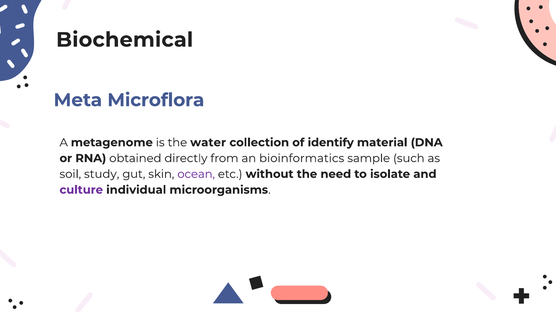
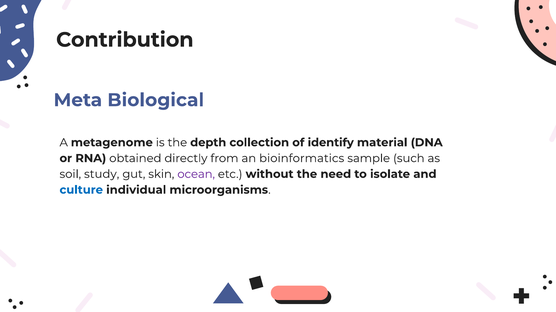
Biochemical: Biochemical -> Contribution (125, 40)
Microflora: Microflora -> Biological (156, 100)
water: water -> depth (208, 143)
culture colour: purple -> blue (81, 190)
